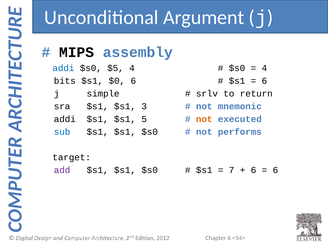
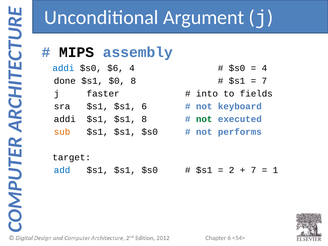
$5: $5 -> $6 (115, 68)
bits: bits -> done (65, 81)
$0 6: 6 -> 8 (133, 81)
6: 6 -> 7 (264, 81)
simple: simple -> faster (103, 94)
srlv: srlv -> into (207, 94)
return: return -> fields (256, 94)
$s1 3: 3 -> 6 (144, 106)
mnemonic: mnemonic -> keyboard (240, 106)
$s1 5: 5 -> 8 (144, 119)
not colour: orange -> green (204, 119)
sub colour: blue -> orange (62, 132)
add colour: purple -> blue (62, 170)
7: 7 -> 2 (232, 170)
6: 6 -> 7 (254, 170)
6: 6 -> 1 (275, 170)
